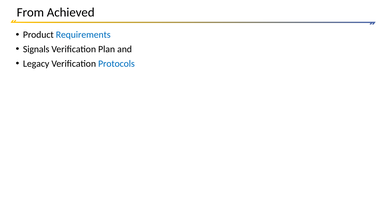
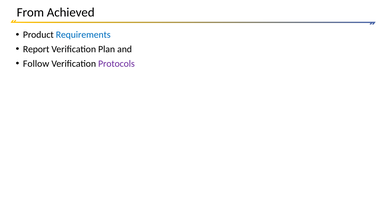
Signals: Signals -> Report (36, 49)
Legacy: Legacy -> Follow (36, 64)
Protocols colour: blue -> purple (116, 64)
